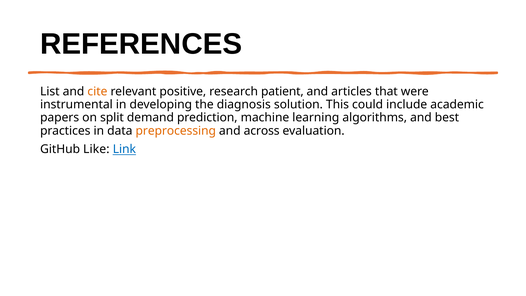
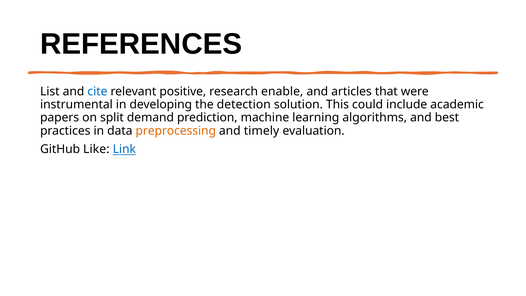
cite colour: orange -> blue (97, 92)
patient: patient -> enable (282, 92)
diagnosis: diagnosis -> detection (244, 105)
across: across -> timely (262, 131)
